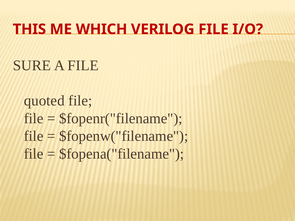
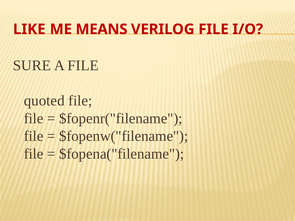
THIS: THIS -> LIKE (29, 29)
WHICH: WHICH -> MEANS (102, 29)
